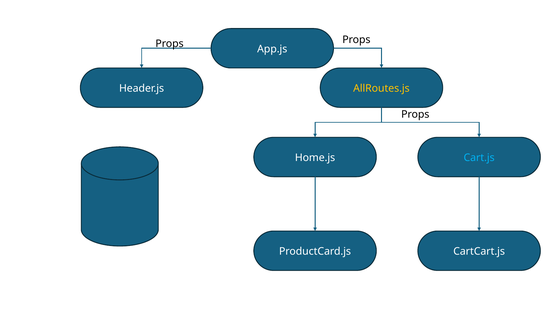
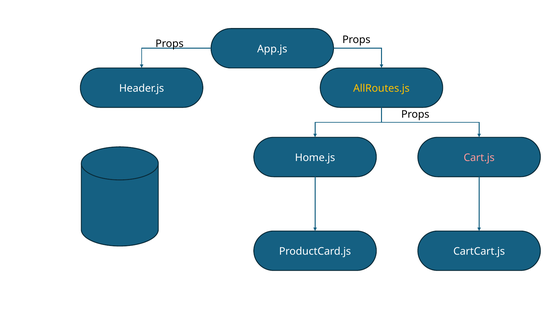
Cart.js colour: light blue -> pink (479, 158)
